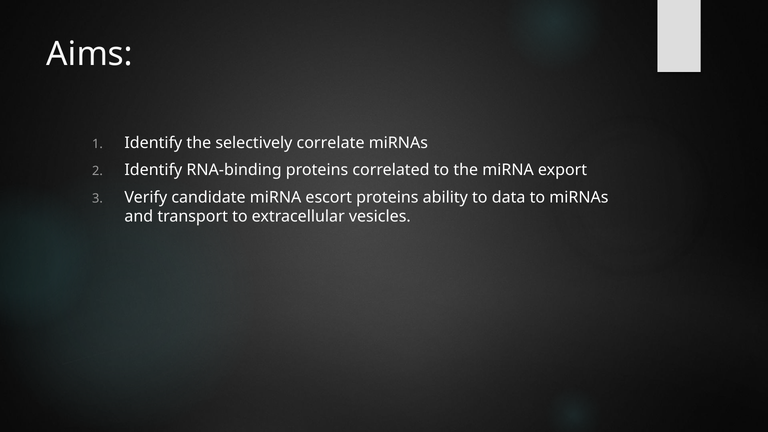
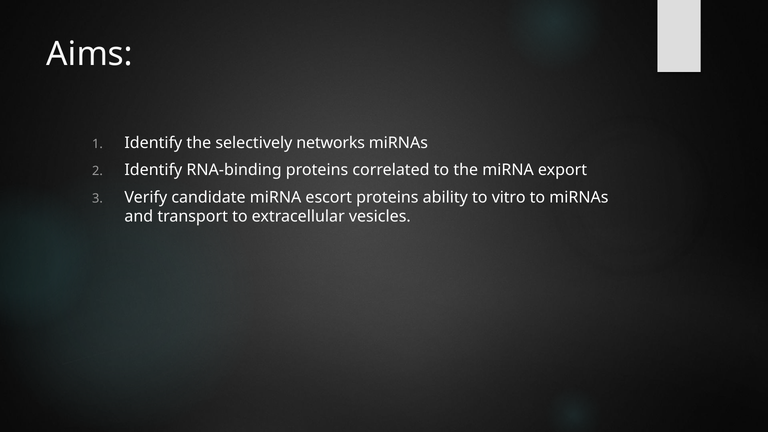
correlate: correlate -> networks (331, 143)
data: data -> vitro (509, 197)
